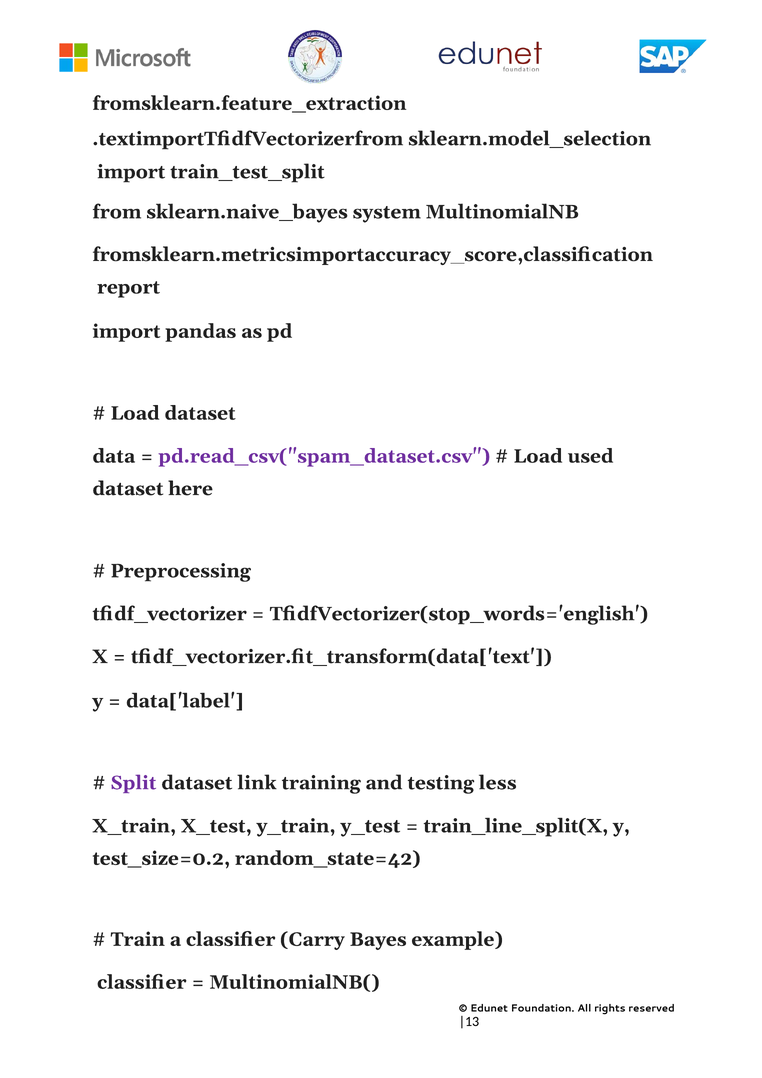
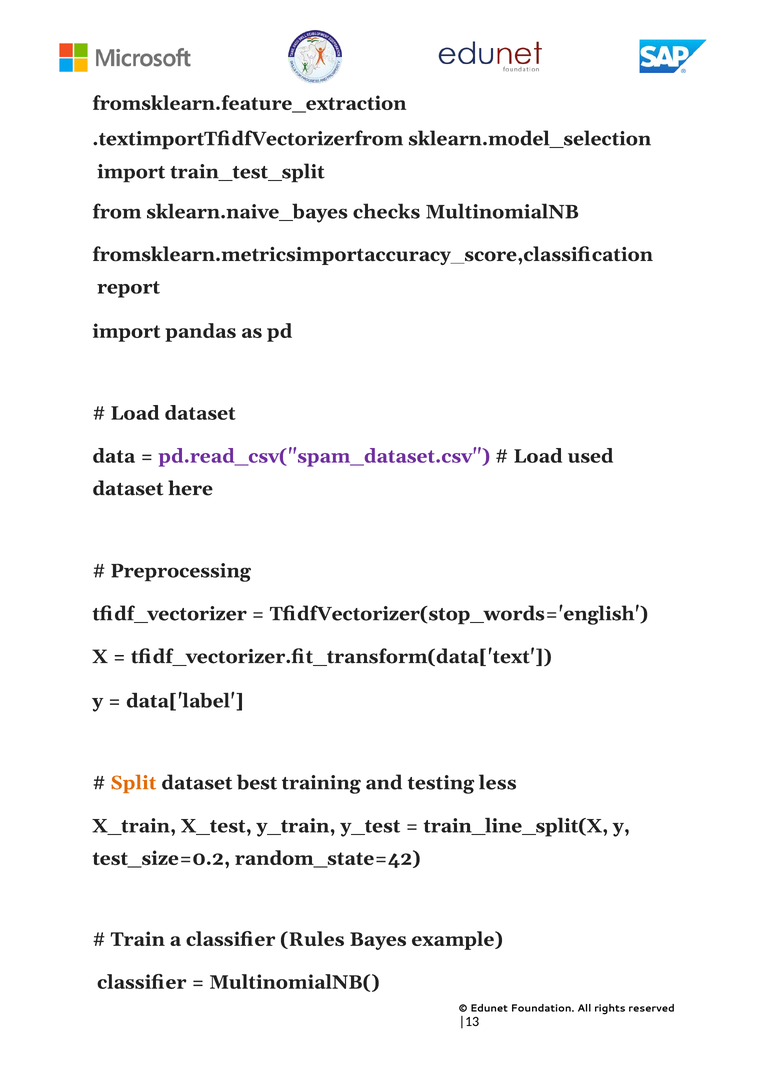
system: system -> checks (387, 212)
Split colour: purple -> orange (133, 783)
link: link -> best (257, 783)
Carry: Carry -> Rules (312, 940)
